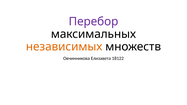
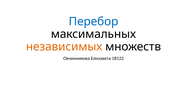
Перебор colour: purple -> blue (93, 22)
